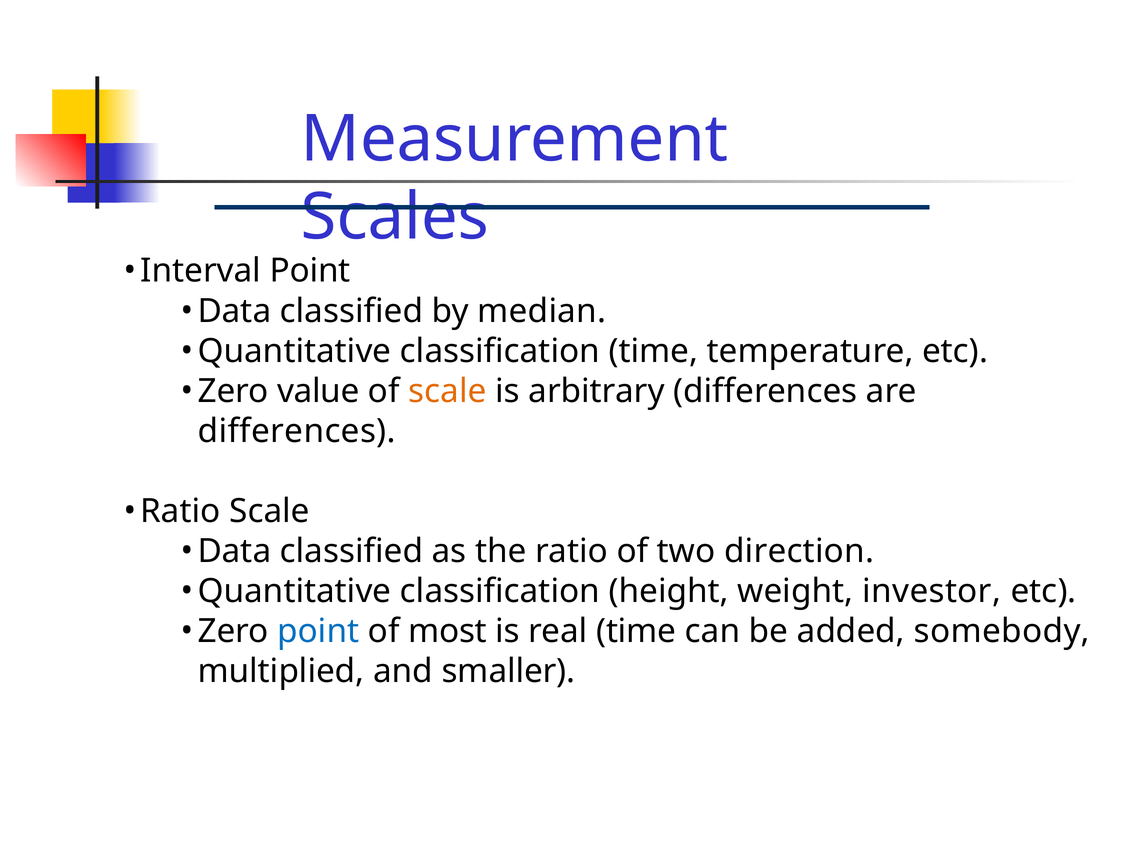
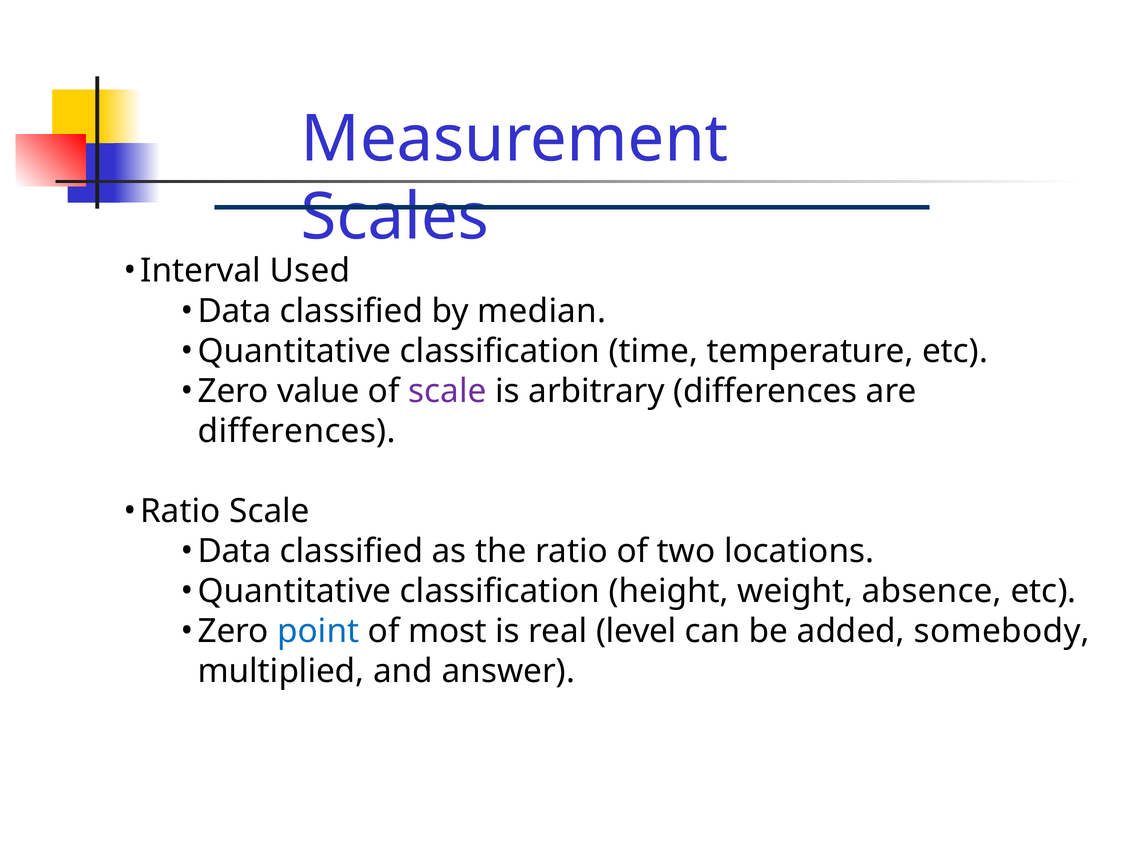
Interval Point: Point -> Used (310, 271)
scale colour: orange -> purple (447, 391)
direction: direction -> locations (799, 551)
investor: investor -> absence (932, 591)
real time: time -> level (636, 631)
smaller: smaller -> answer (508, 671)
